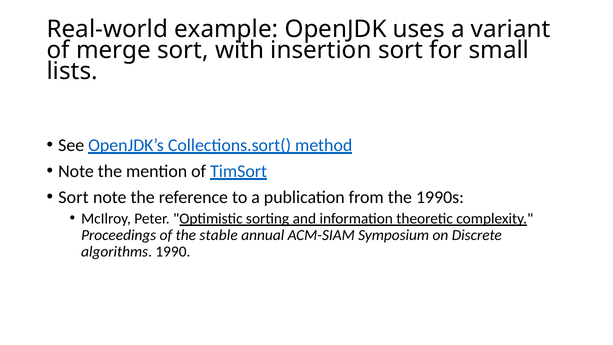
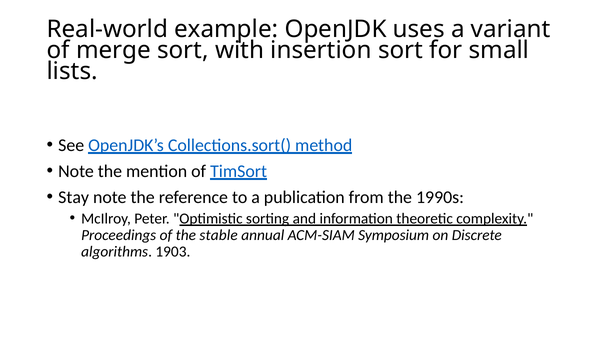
Sort: Sort -> Stay (74, 197)
1990: 1990 -> 1903 (173, 252)
